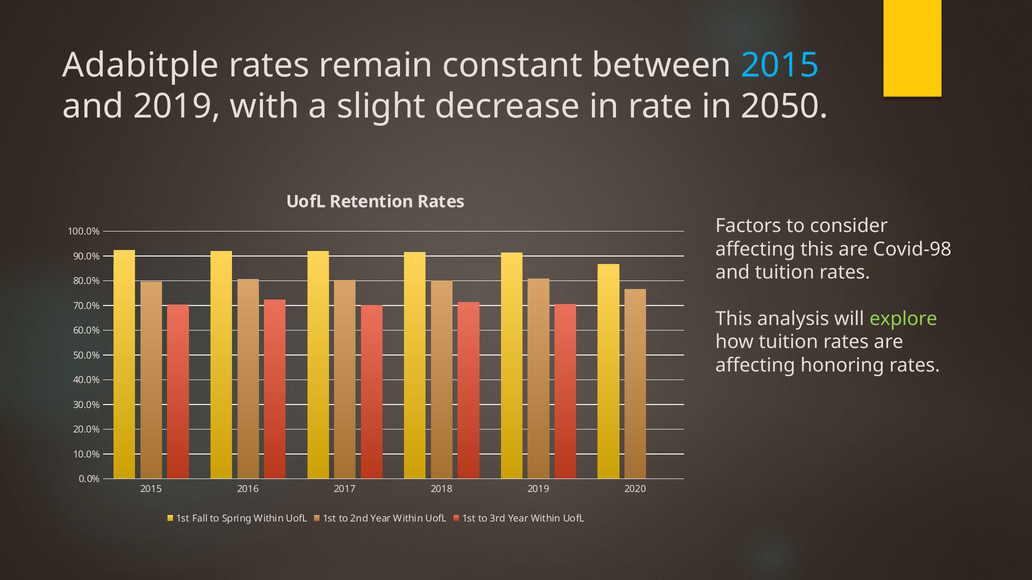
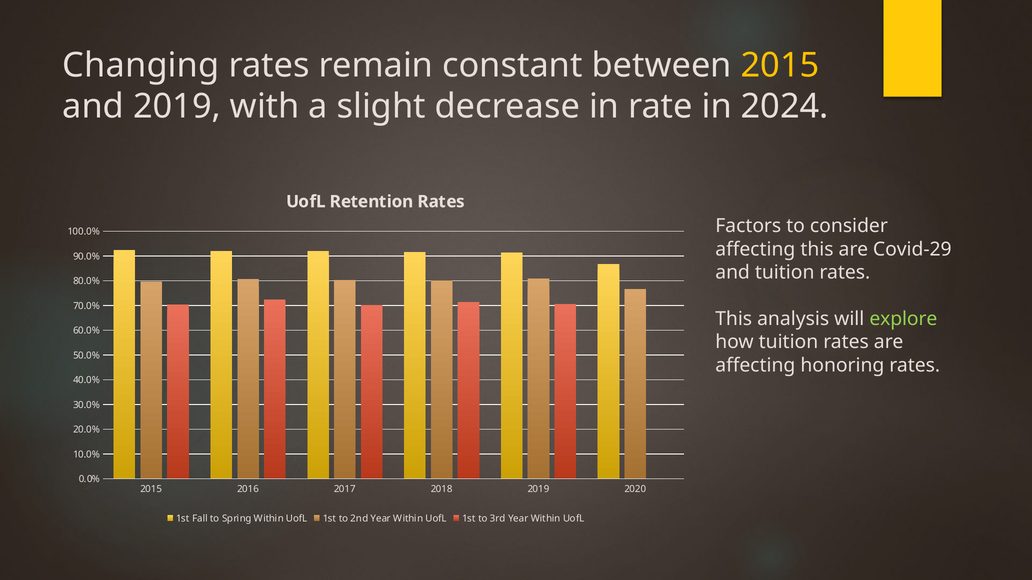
Adabitple: Adabitple -> Changing (141, 65)
2015 colour: light blue -> yellow (780, 65)
2050: 2050 -> 2024 (785, 107)
Covid-98: Covid-98 -> Covid-29 (912, 249)
